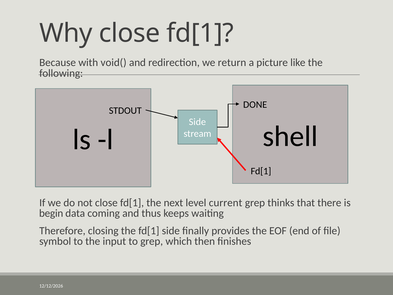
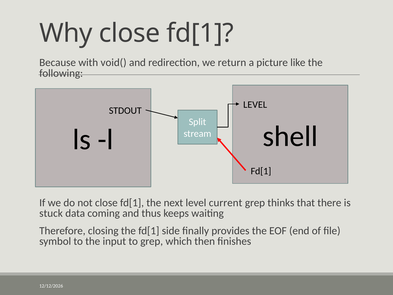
DONE: DONE -> LEVEL (255, 105)
Side: Side -> Split (197, 122)
begin: begin -> stuck (51, 213)
